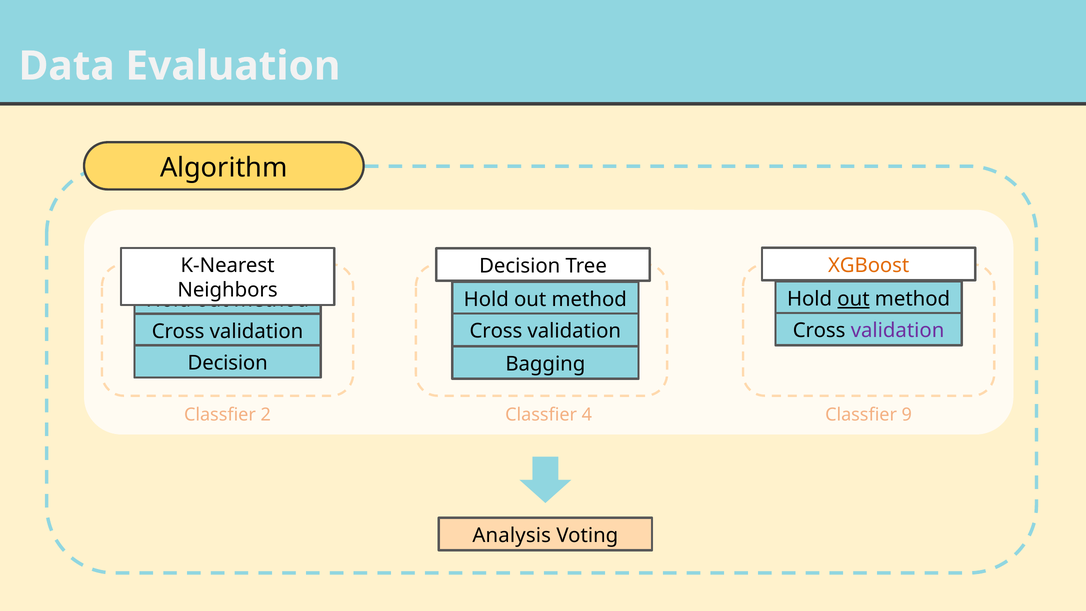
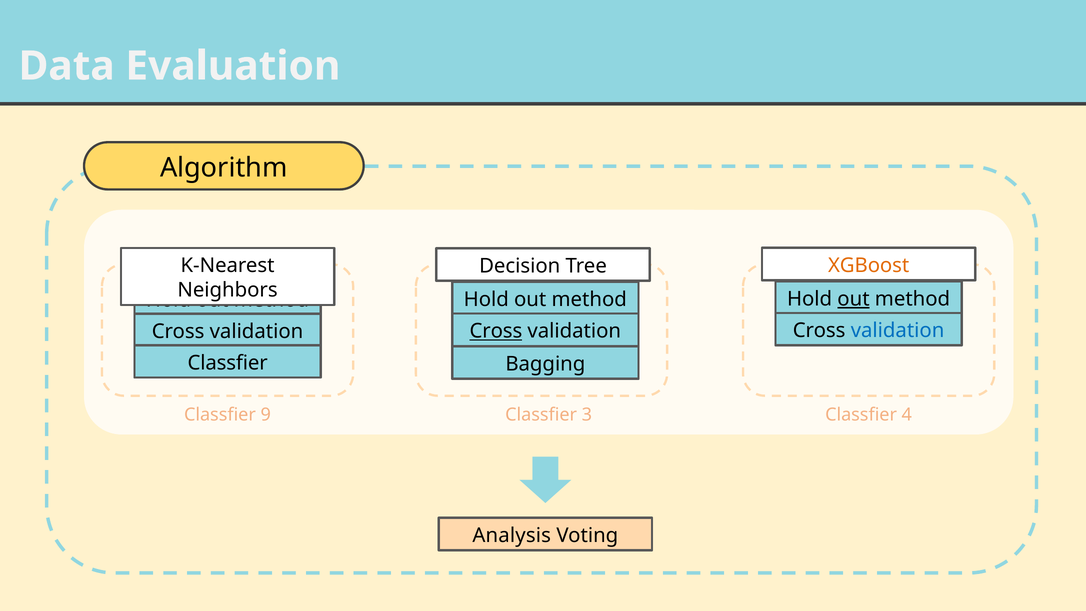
validation colour: purple -> blue (898, 330)
Cross underline: none -> present (496, 331)
Decision: Decision -> Classfier (228, 363)
2: 2 -> 9 (266, 414)
4: 4 -> 3 (587, 414)
9: 9 -> 4 (907, 414)
